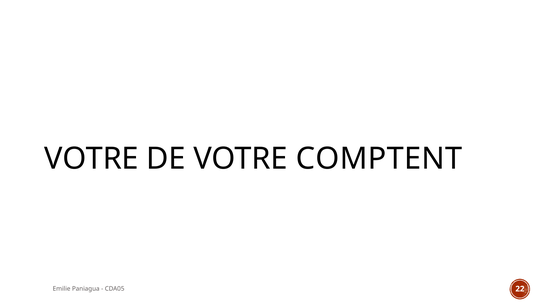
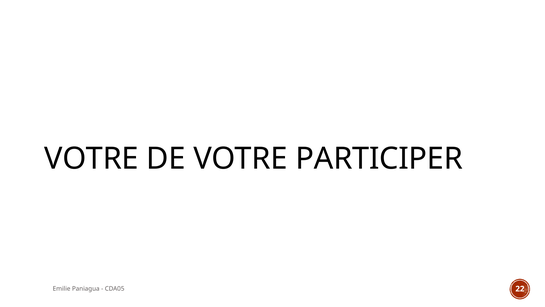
COMPTENT: COMPTENT -> PARTICIPER (379, 159)
